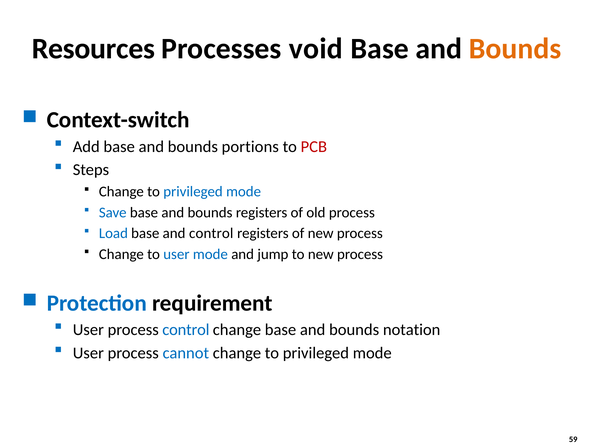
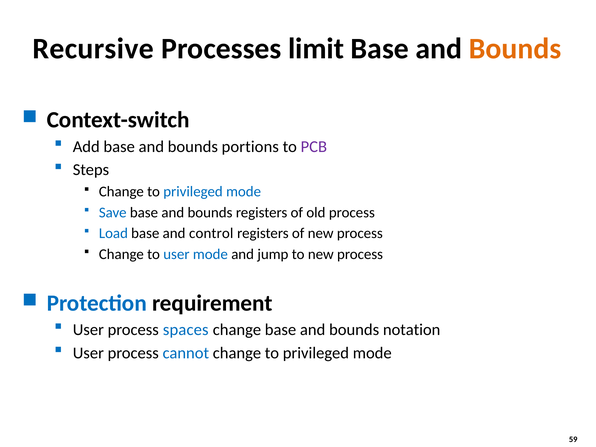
Resources: Resources -> Recursive (93, 49)
void: void -> limit (316, 49)
PCB colour: red -> purple (314, 147)
process control: control -> spaces (186, 330)
